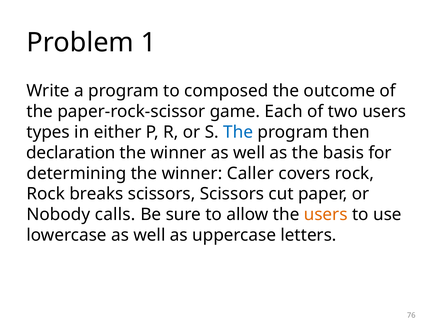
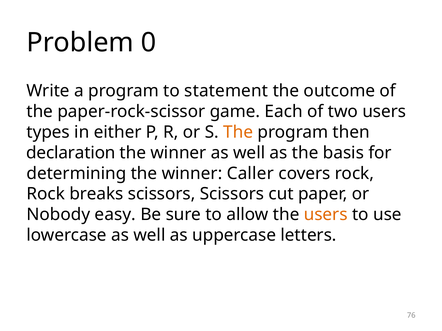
1: 1 -> 0 (149, 43)
composed: composed -> statement (226, 91)
The colour: blue -> orange (238, 132)
calls: calls -> easy (115, 215)
